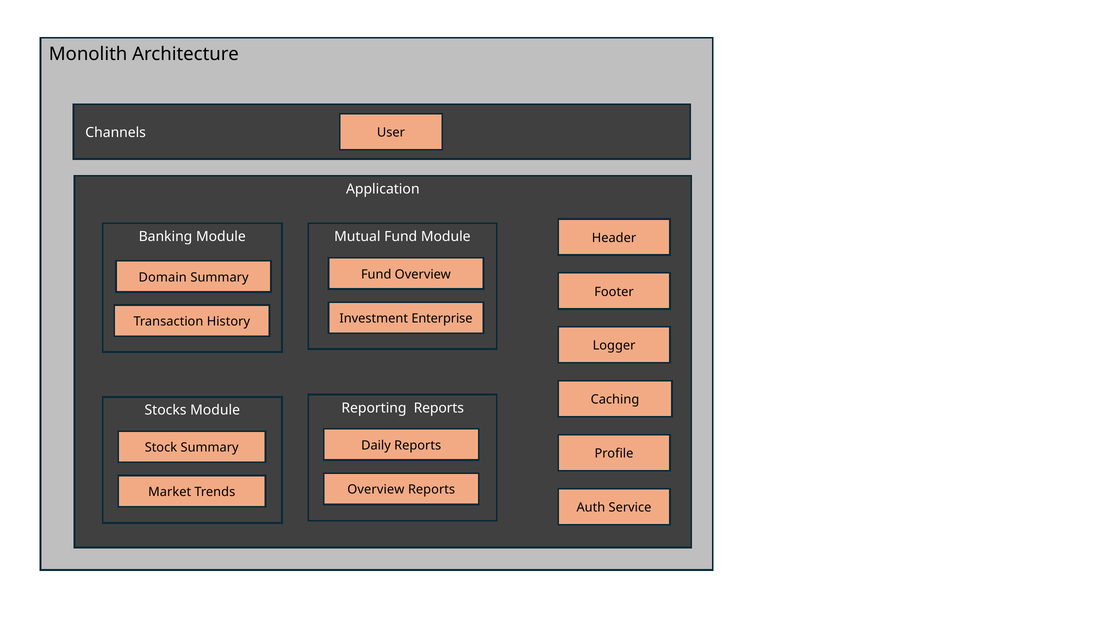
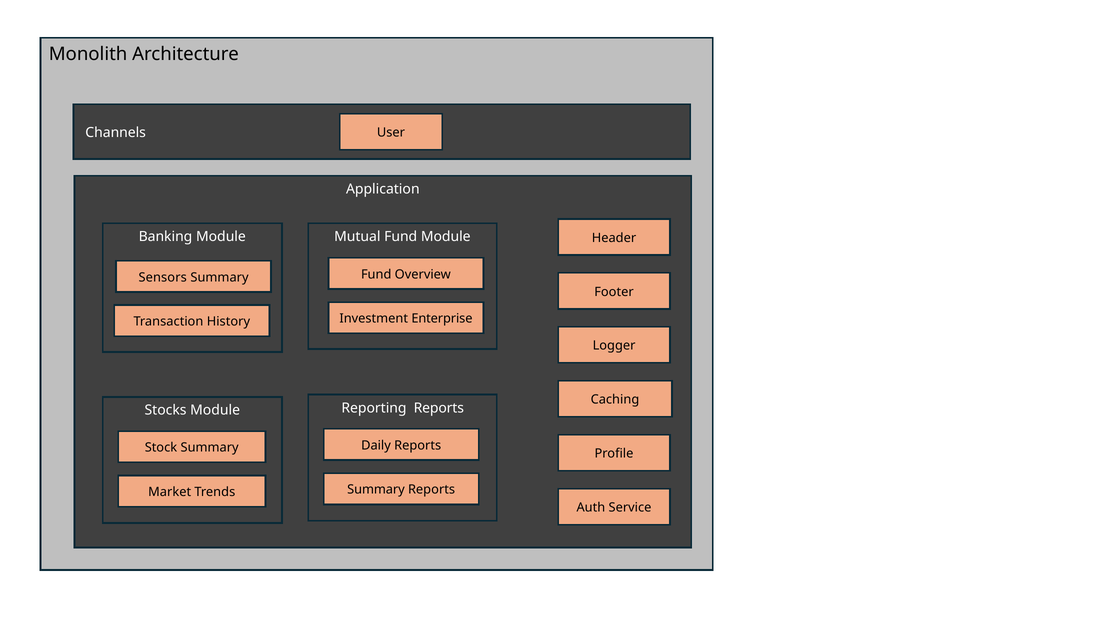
Domain: Domain -> Sensors (163, 277)
Overview: Overview -> Summary (376, 490)
